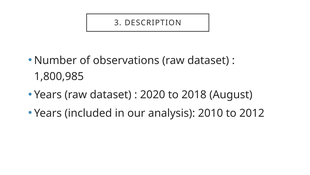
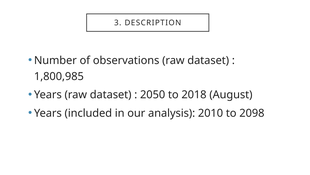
2020: 2020 -> 2050 (153, 94)
2012: 2012 -> 2098 (252, 113)
